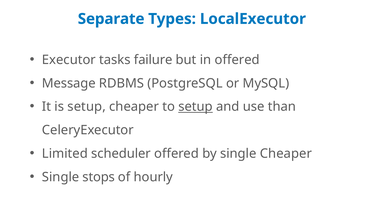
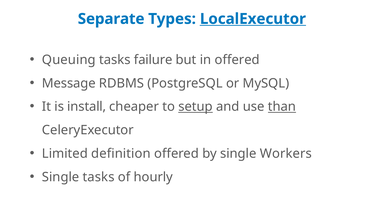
LocalExecutor underline: none -> present (253, 19)
Executor: Executor -> Queuing (69, 60)
is setup: setup -> install (87, 107)
than underline: none -> present (282, 107)
scheduler: scheduler -> definition (121, 154)
single Cheaper: Cheaper -> Workers (286, 154)
Single stops: stops -> tasks (99, 177)
